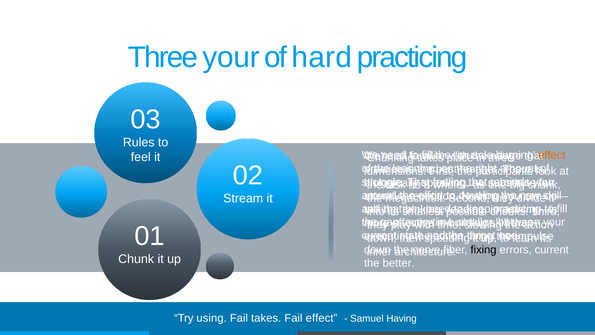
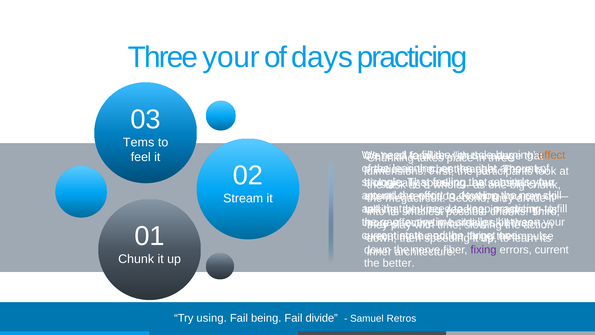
hard: hard -> days (322, 57)
Rules: Rules -> Tems (139, 142)
fixing colour: black -> purple (484, 249)
Fail takes: takes -> being (266, 318)
Fail effect: effect -> divide (322, 318)
Having: Having -> Retros (401, 318)
